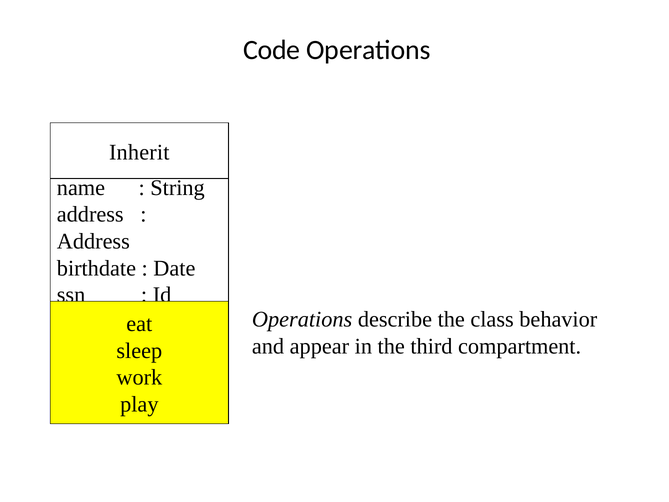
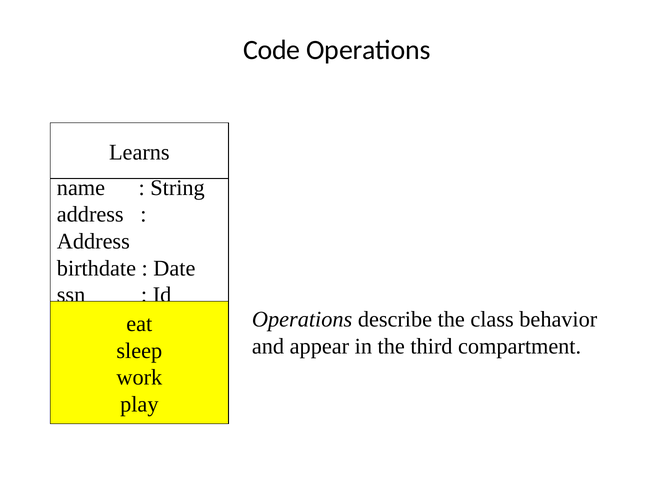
Inherit: Inherit -> Learns (139, 152)
